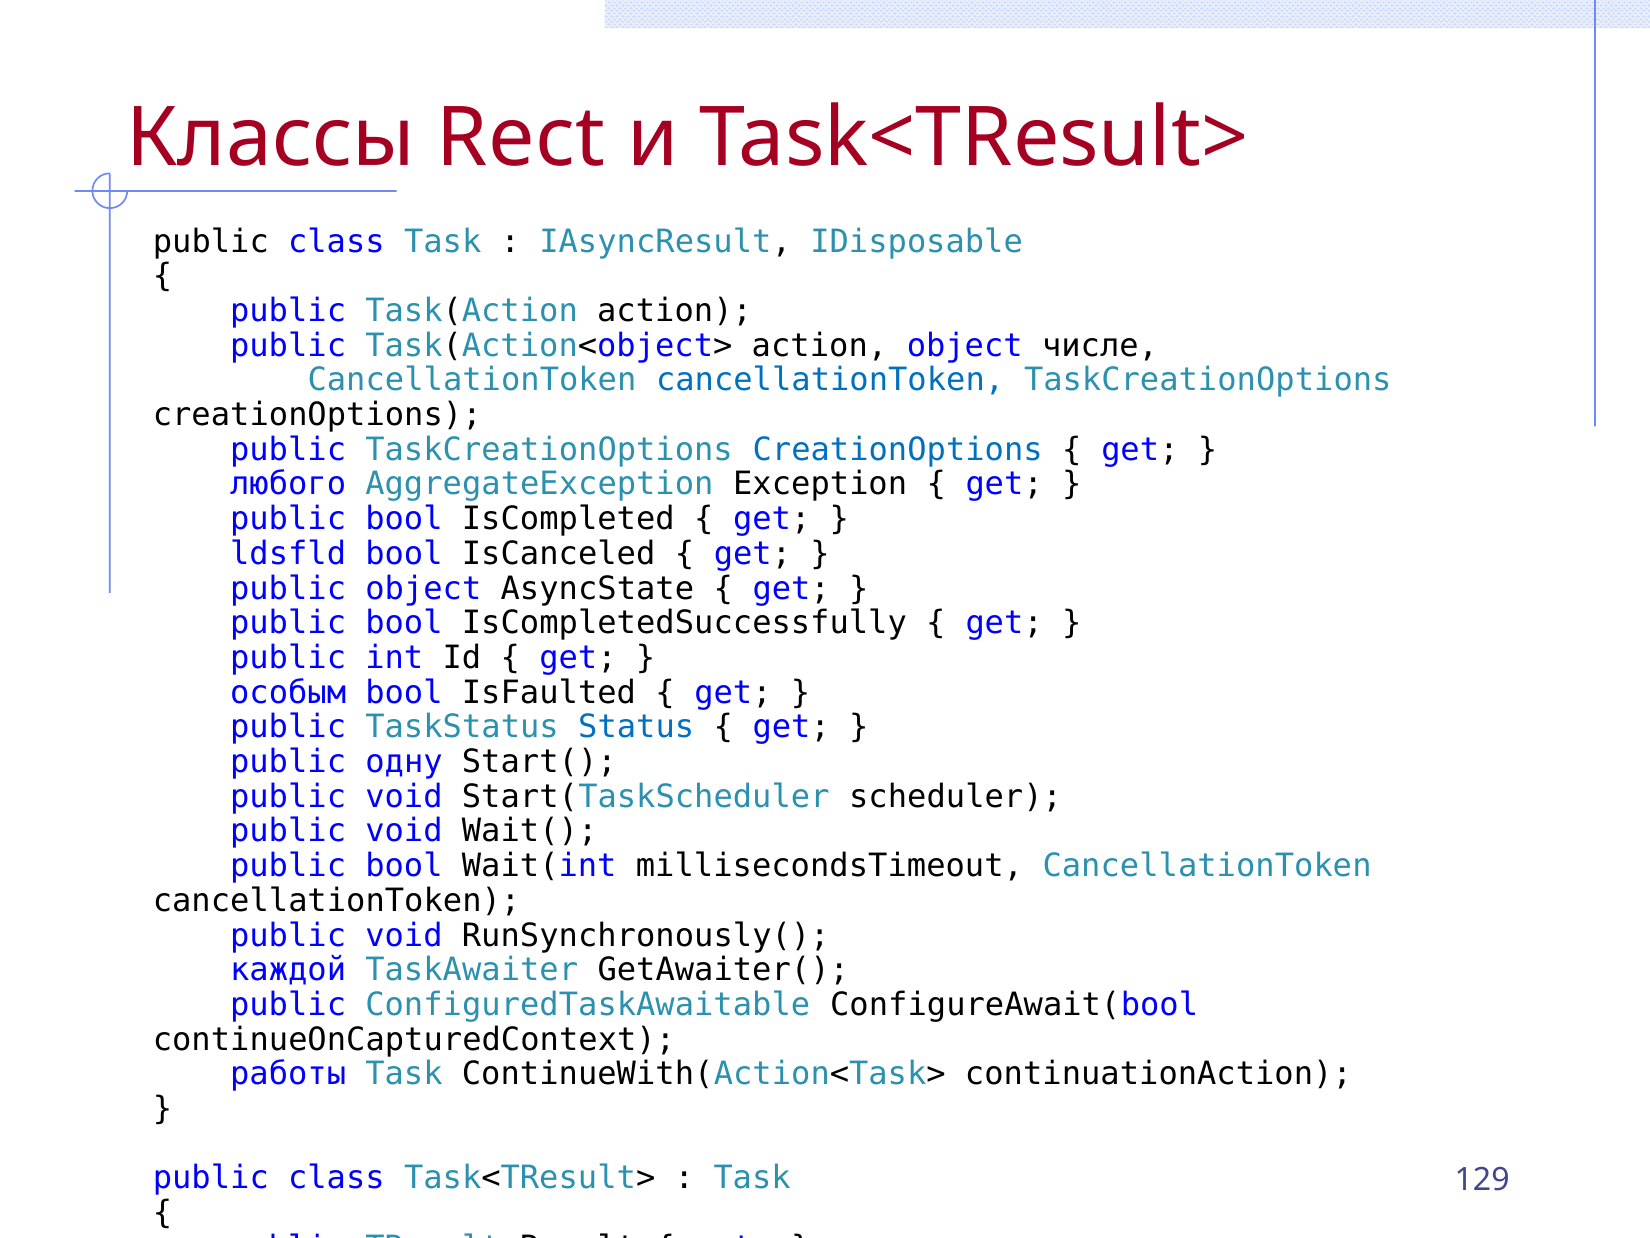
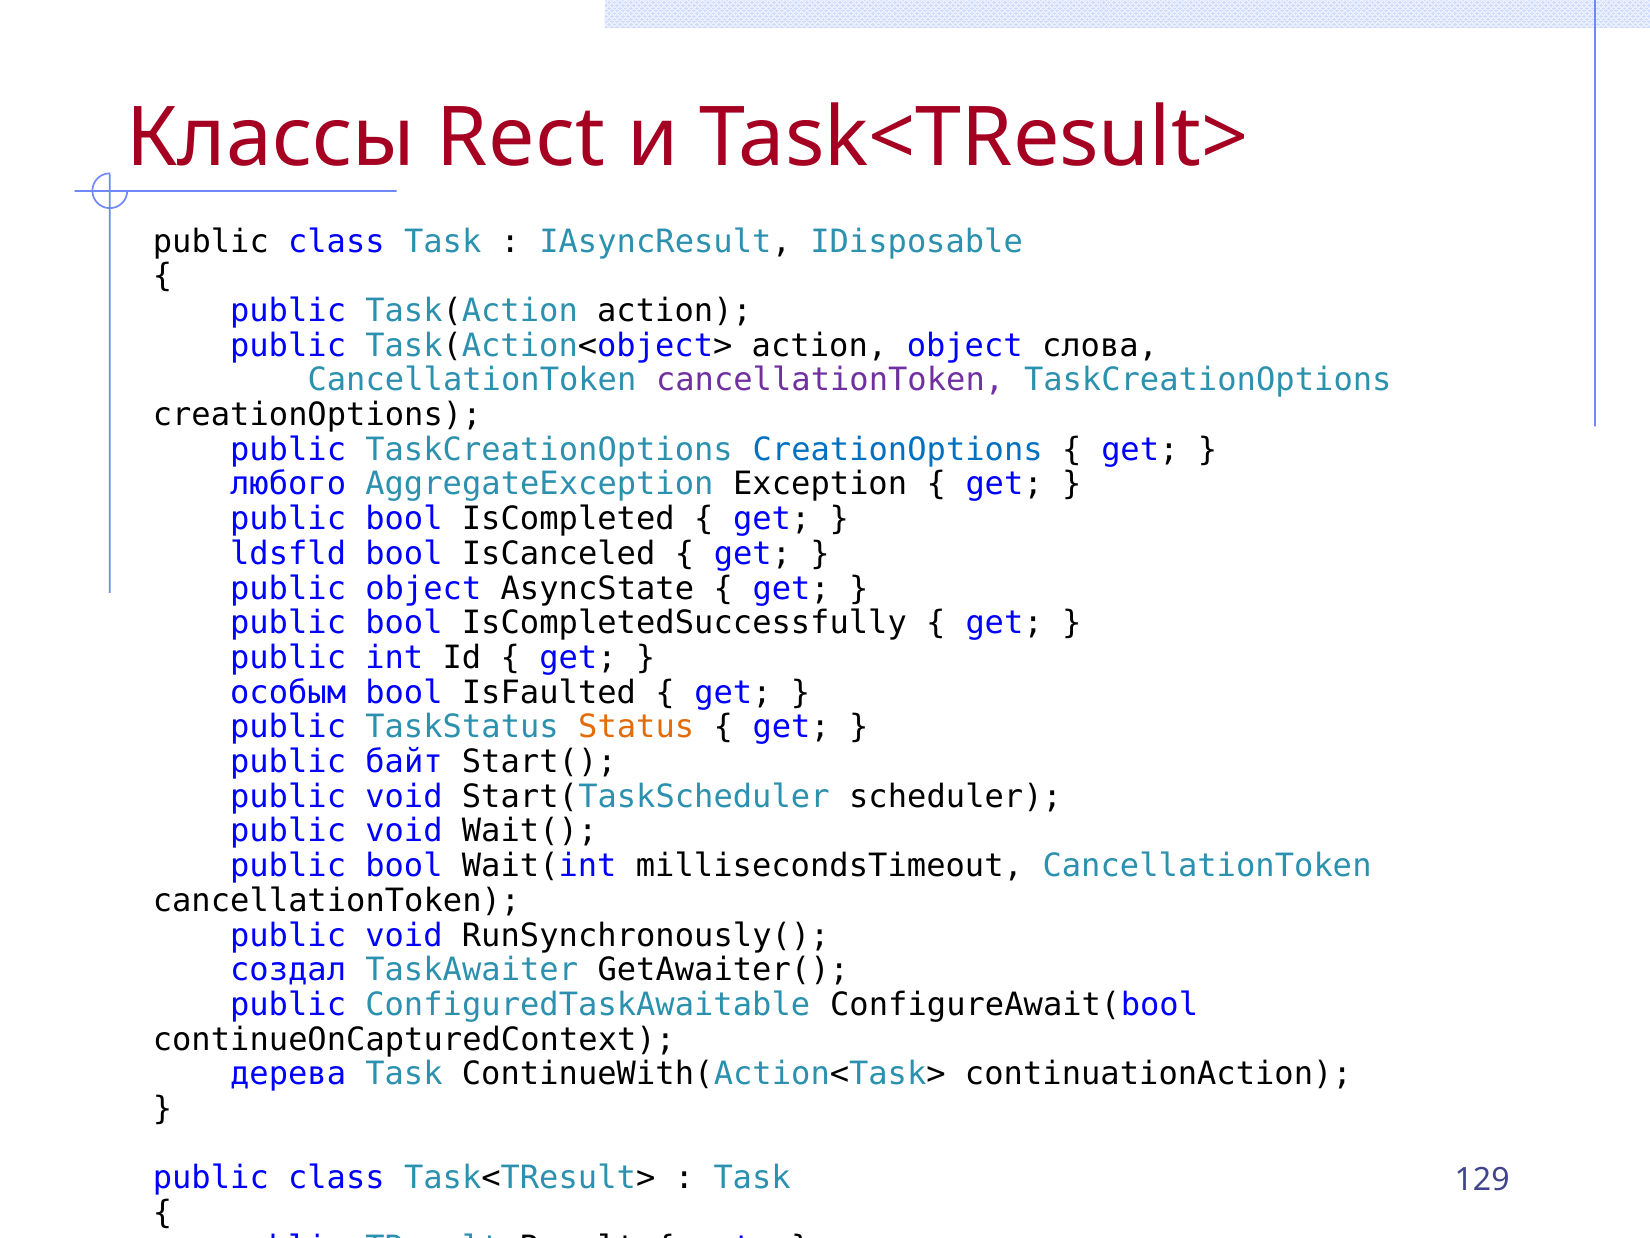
числе: числе -> слова (1100, 345)
cancellationToken colour: blue -> purple (830, 380)
Status colour: blue -> orange (636, 727)
одну: одну -> байт (404, 762)
каждой: каждой -> создал (288, 970)
работы: работы -> дерева (288, 1074)
